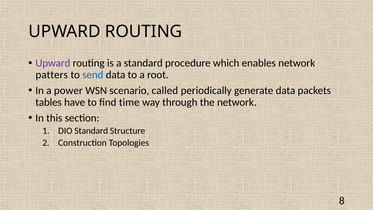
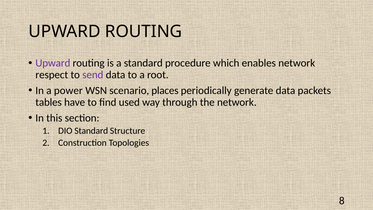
patters: patters -> respect (52, 75)
send colour: blue -> purple (93, 75)
called: called -> places (165, 90)
time: time -> used (129, 102)
